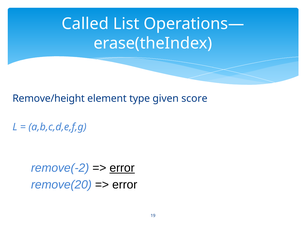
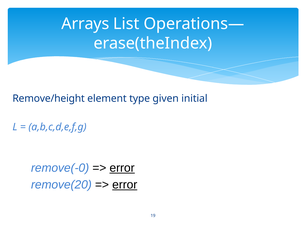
Called: Called -> Arrays (85, 24)
score: score -> initial (194, 98)
remove(-2: remove(-2 -> remove(-0 (60, 168)
error underline: none -> present (125, 184)
